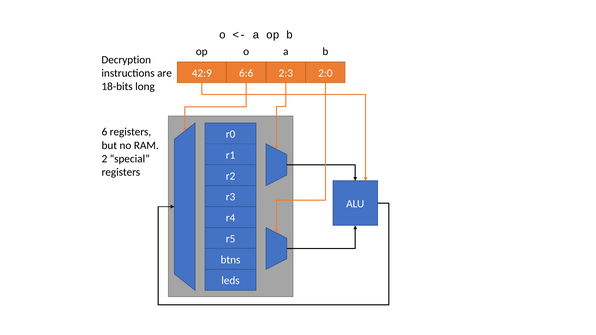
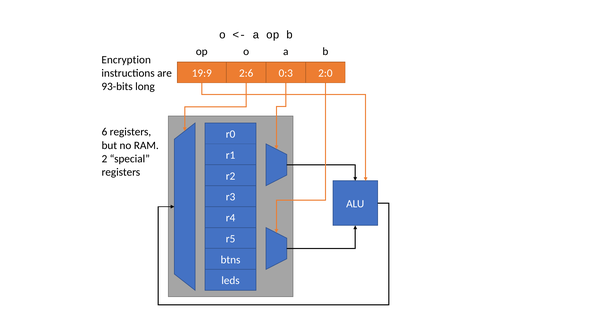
Decryption: Decryption -> Encryption (126, 60)
42:9: 42:9 -> 19:9 (202, 73)
6:6: 6:6 -> 2:6 (246, 73)
2:3: 2:3 -> 0:3 (286, 73)
18-bits: 18-bits -> 93-bits (117, 87)
